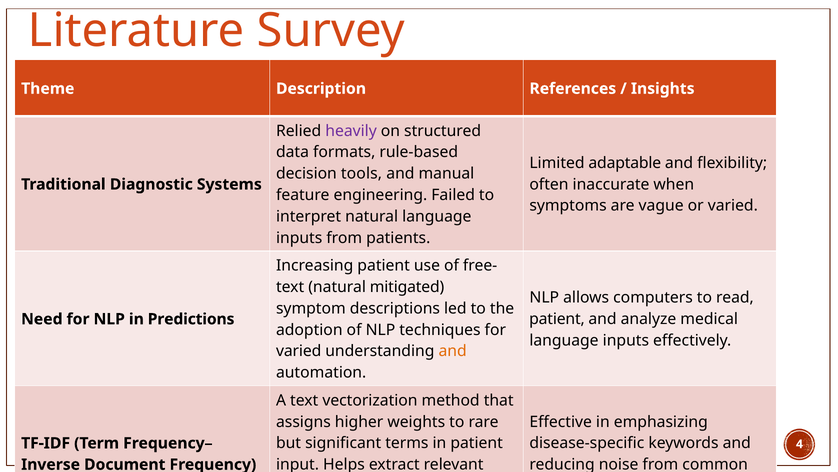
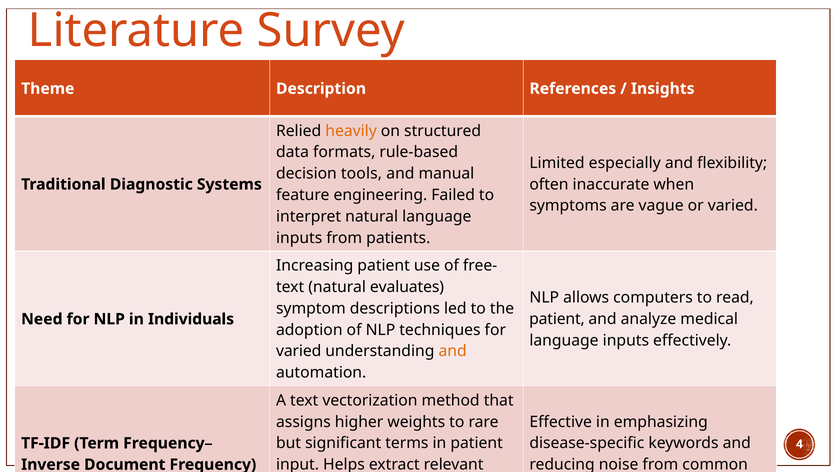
heavily colour: purple -> orange (351, 131)
adaptable: adaptable -> especially (625, 163)
mitigated: mitigated -> evaluates (407, 287)
Predictions: Predictions -> Individuals (191, 319)
